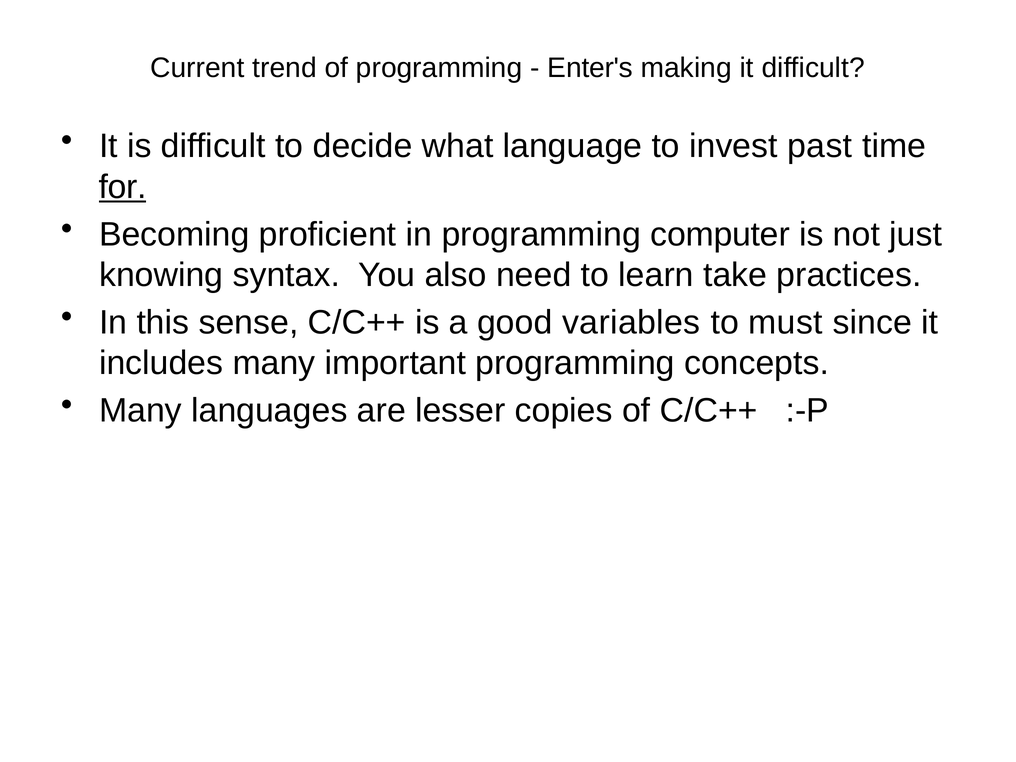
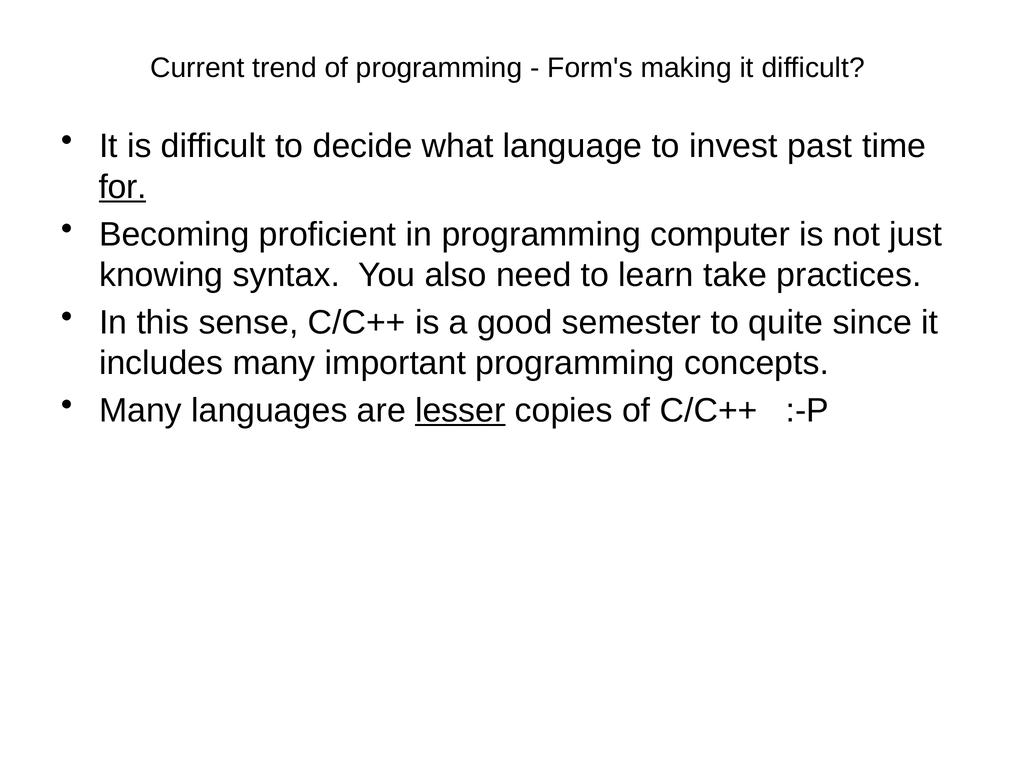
Enter's: Enter's -> Form's (590, 68)
variables: variables -> semester (631, 322)
must: must -> quite (786, 322)
lesser underline: none -> present (460, 410)
